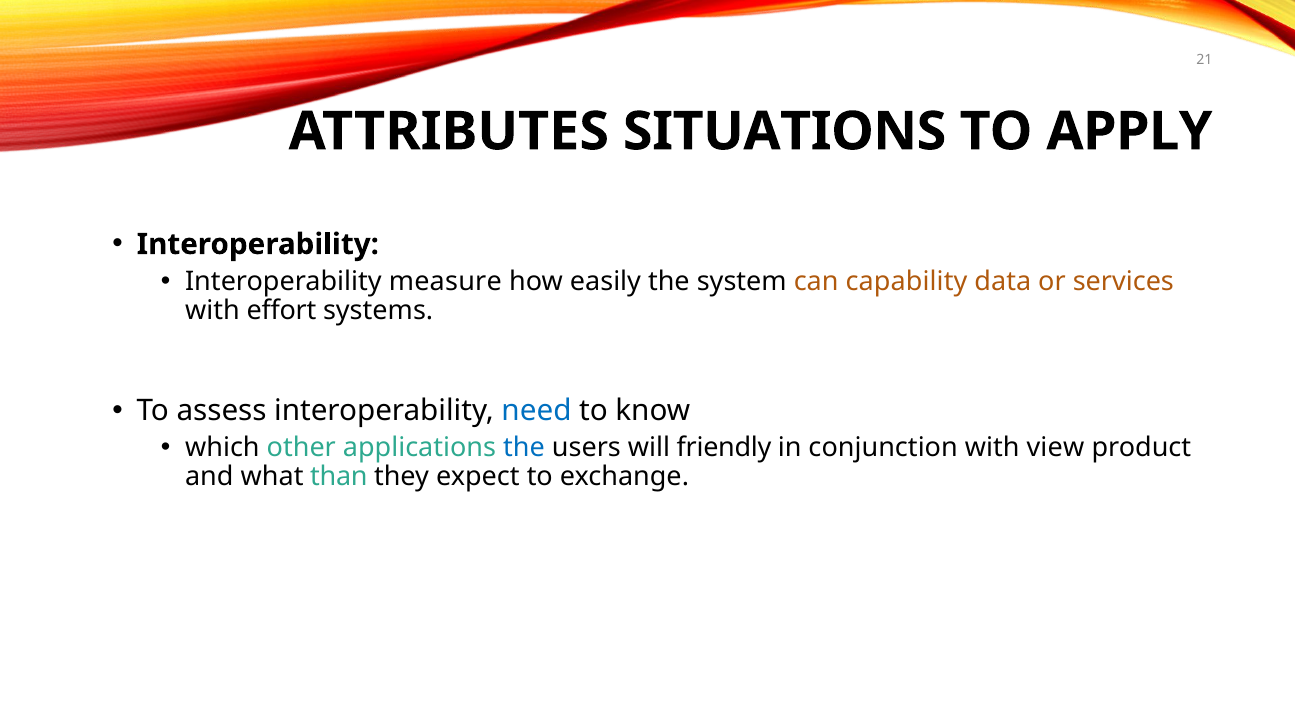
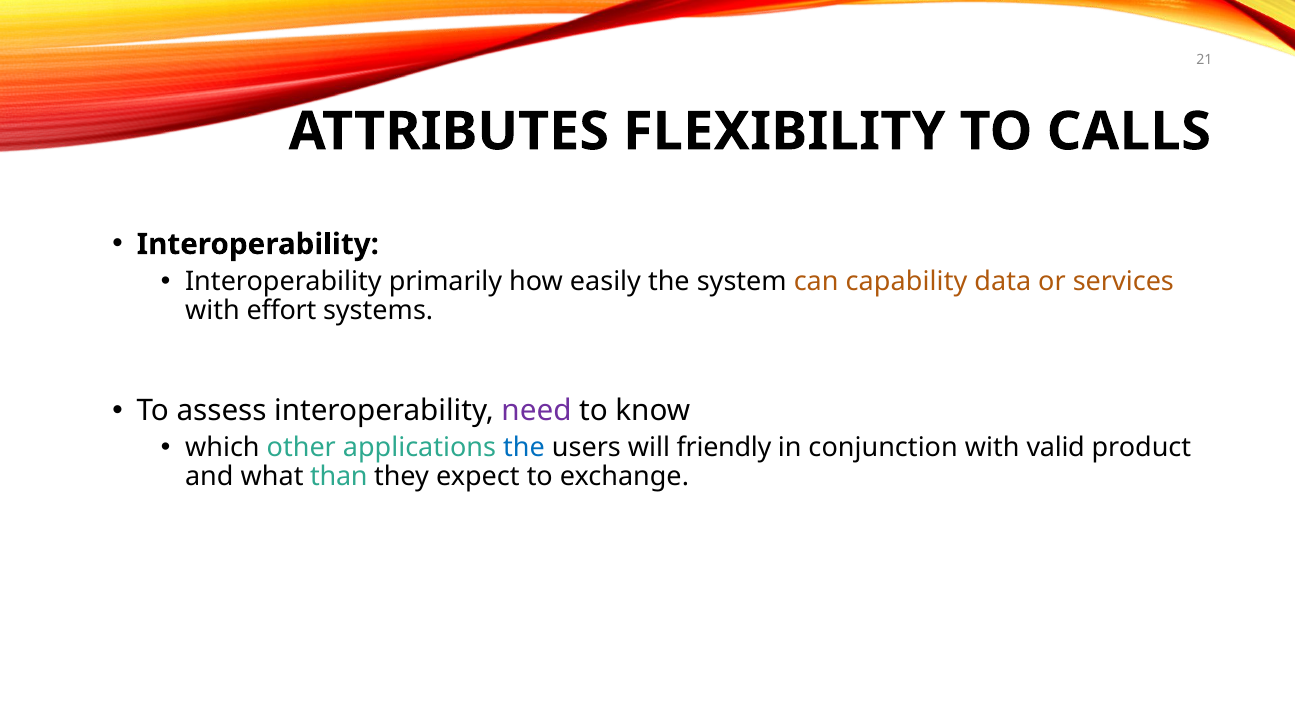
SITUATIONS: SITUATIONS -> FLEXIBILITY (784, 132)
APPLY: APPLY -> CALLS (1129, 132)
measure: measure -> primarily (445, 282)
need colour: blue -> purple (536, 411)
view: view -> valid (1056, 448)
